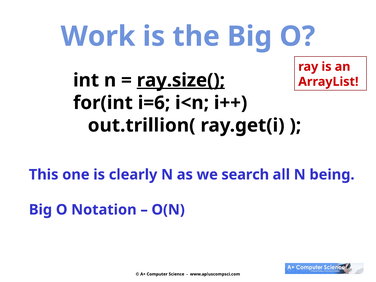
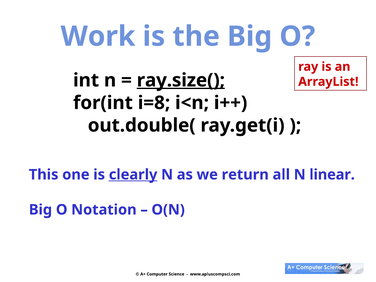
i=6: i=6 -> i=8 (154, 103)
out.trillion(: out.trillion( -> out.double( (142, 125)
clearly underline: none -> present (133, 175)
search: search -> return (245, 175)
being: being -> linear (332, 175)
